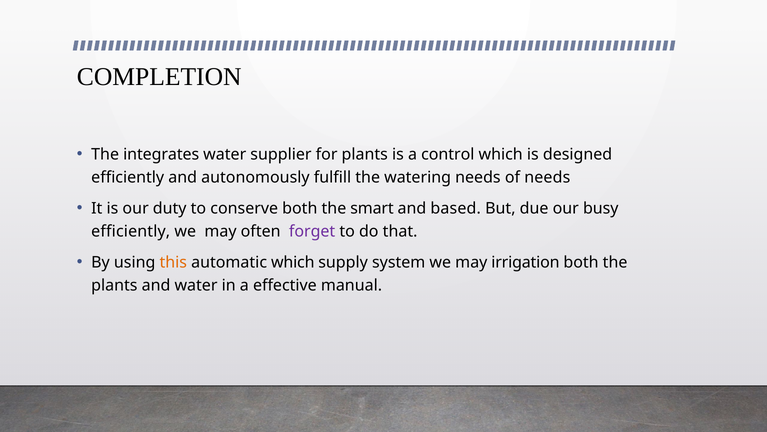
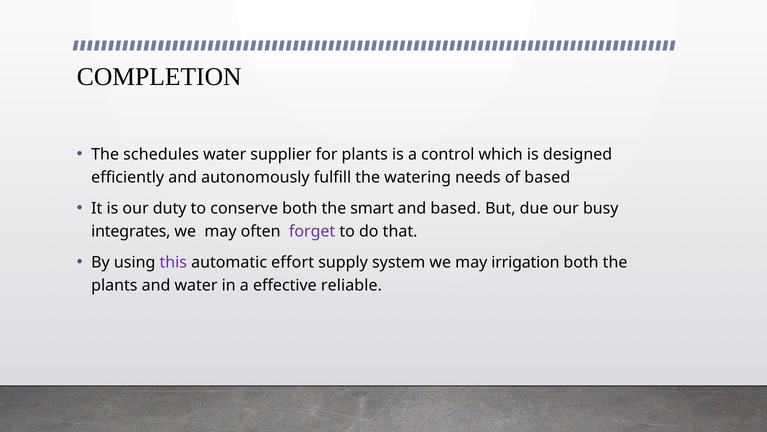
integrates: integrates -> schedules (161, 154)
of needs: needs -> based (547, 177)
efficiently: efficiently -> integrates (131, 231)
this colour: orange -> purple (173, 262)
automatic which: which -> effort (293, 262)
manual: manual -> reliable (351, 285)
